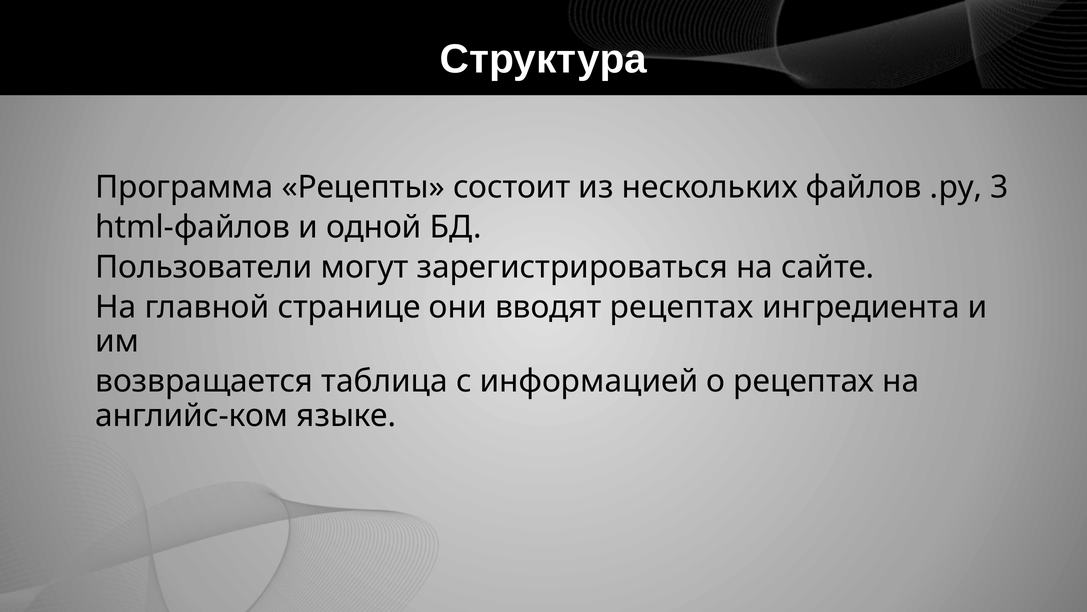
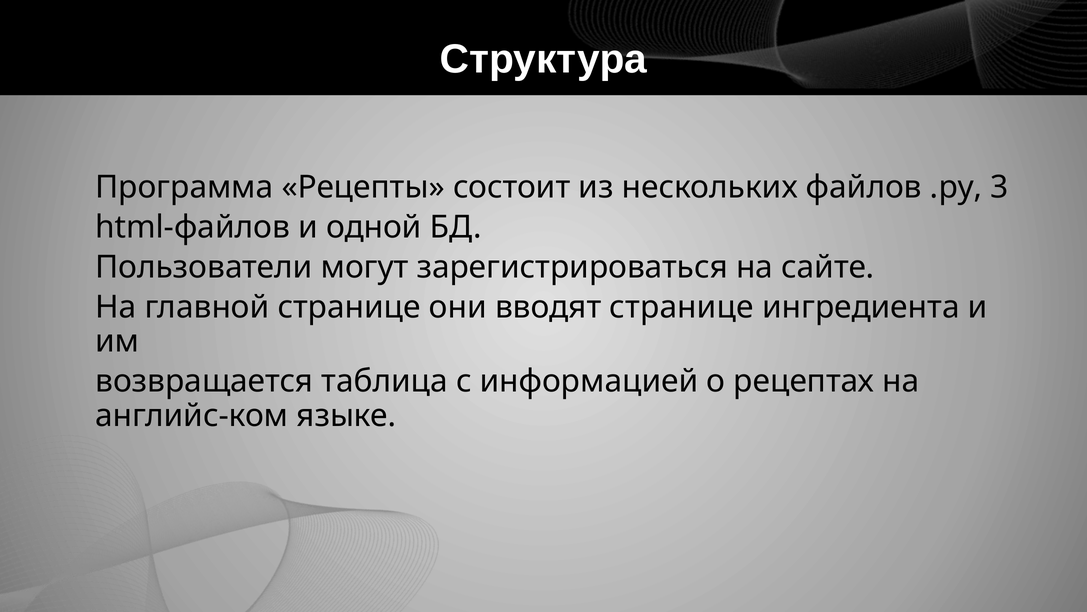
вводят рецептах: рецептах -> странице (682, 307)
